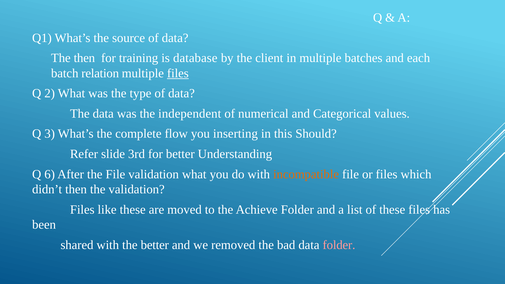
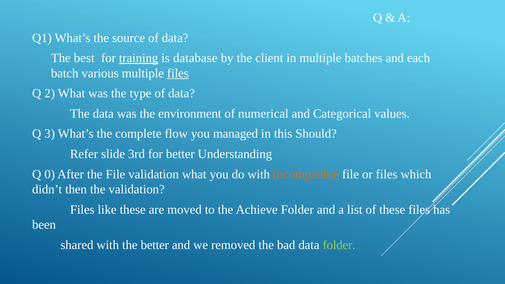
The then: then -> best (84, 58)
training underline: none -> present (139, 58)
relation: relation -> various (100, 73)
independent: independent -> environment (190, 114)
inserting: inserting -> managed (236, 134)
6: 6 -> 0 (50, 174)
folder colour: pink -> light green (339, 245)
